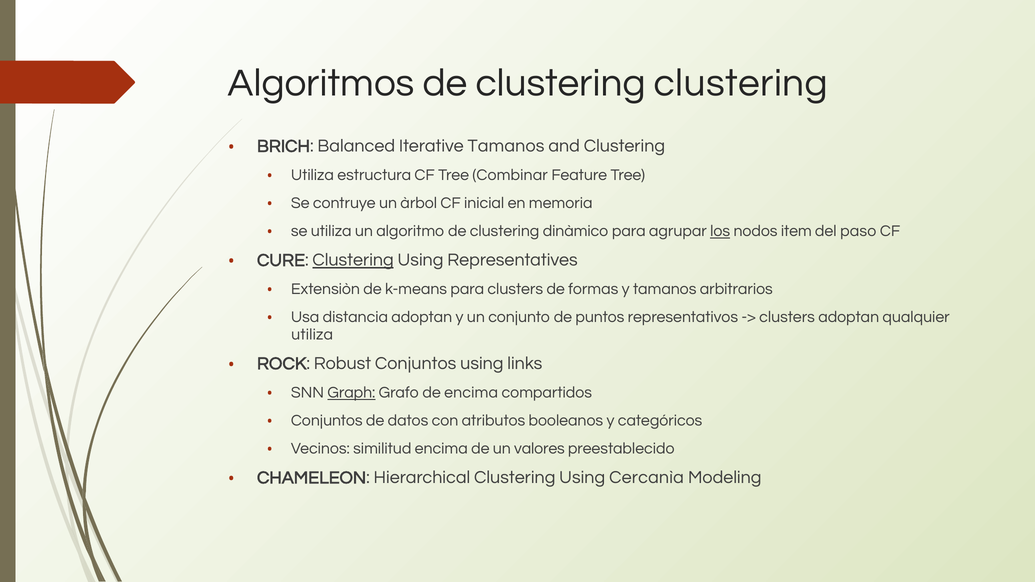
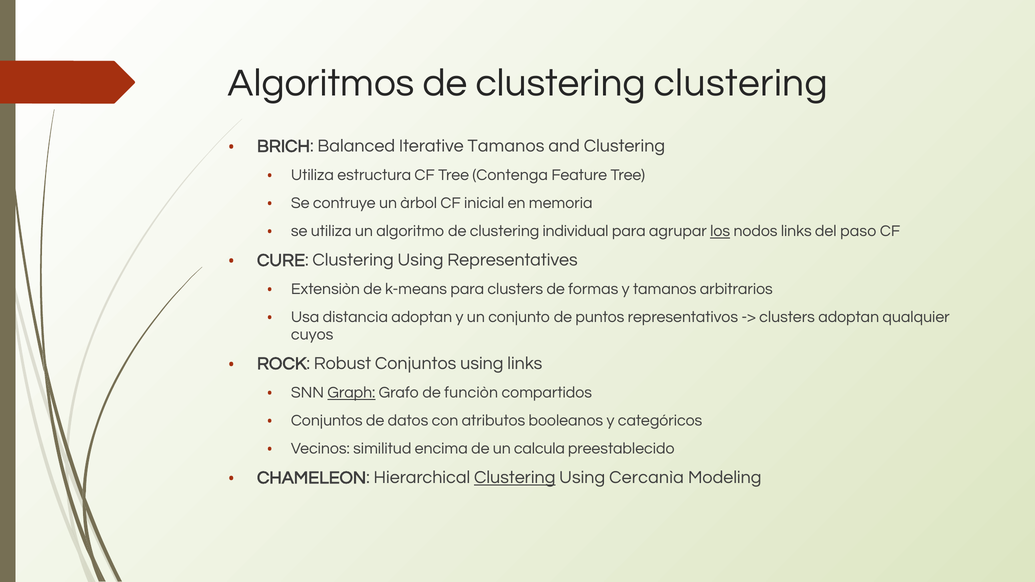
Combinar: Combinar -> Contenga (510, 175)
dinàmico: dinàmico -> individual (575, 231)
nodos item: item -> links (796, 231)
Clustering underline: present -> none (353, 260)
utiliza: utiliza -> cuyos (312, 334)
de encima: encima -> funciòn (471, 393)
valores: valores -> calcula (539, 449)
Clustering underline: none -> present (515, 478)
